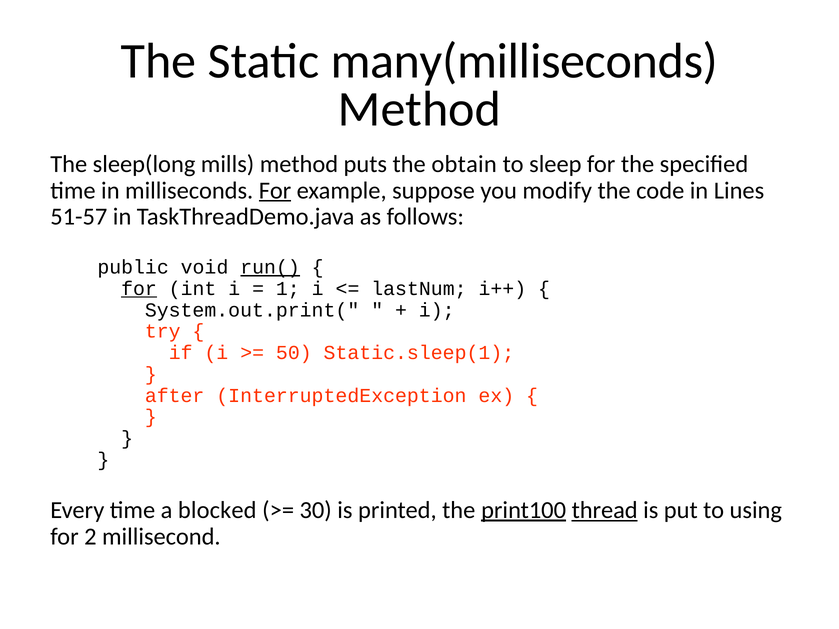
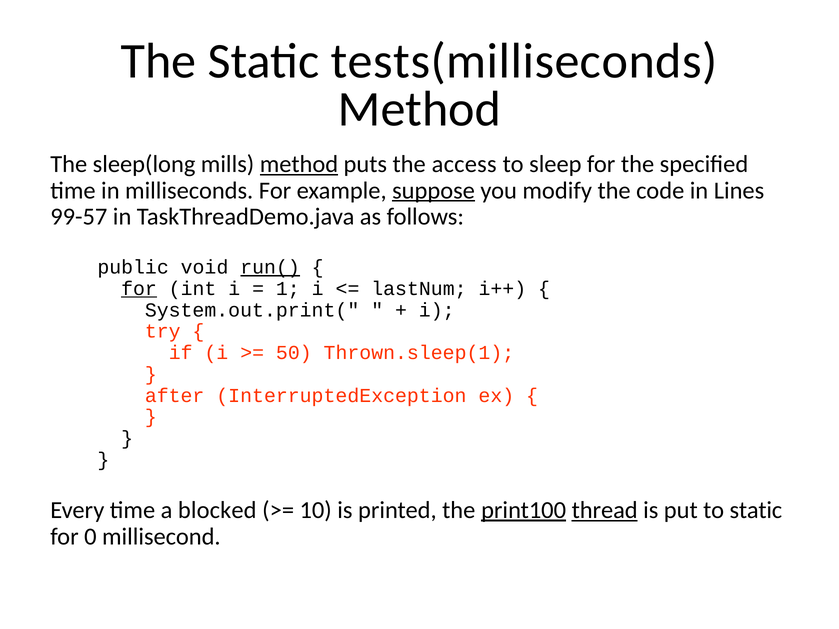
many(milliseconds: many(milliseconds -> tests(milliseconds (524, 61)
method underline: none -> present (299, 164)
obtain: obtain -> access (464, 164)
For underline: present -> none (275, 191)
suppose underline: none -> present (434, 191)
51-57: 51-57 -> 99-57 (79, 217)
Static.sleep(1: Static.sleep(1 -> Thrown.sleep(1 (419, 353)
30: 30 -> 10 (316, 510)
to using: using -> static (756, 510)
2: 2 -> 0 (90, 537)
